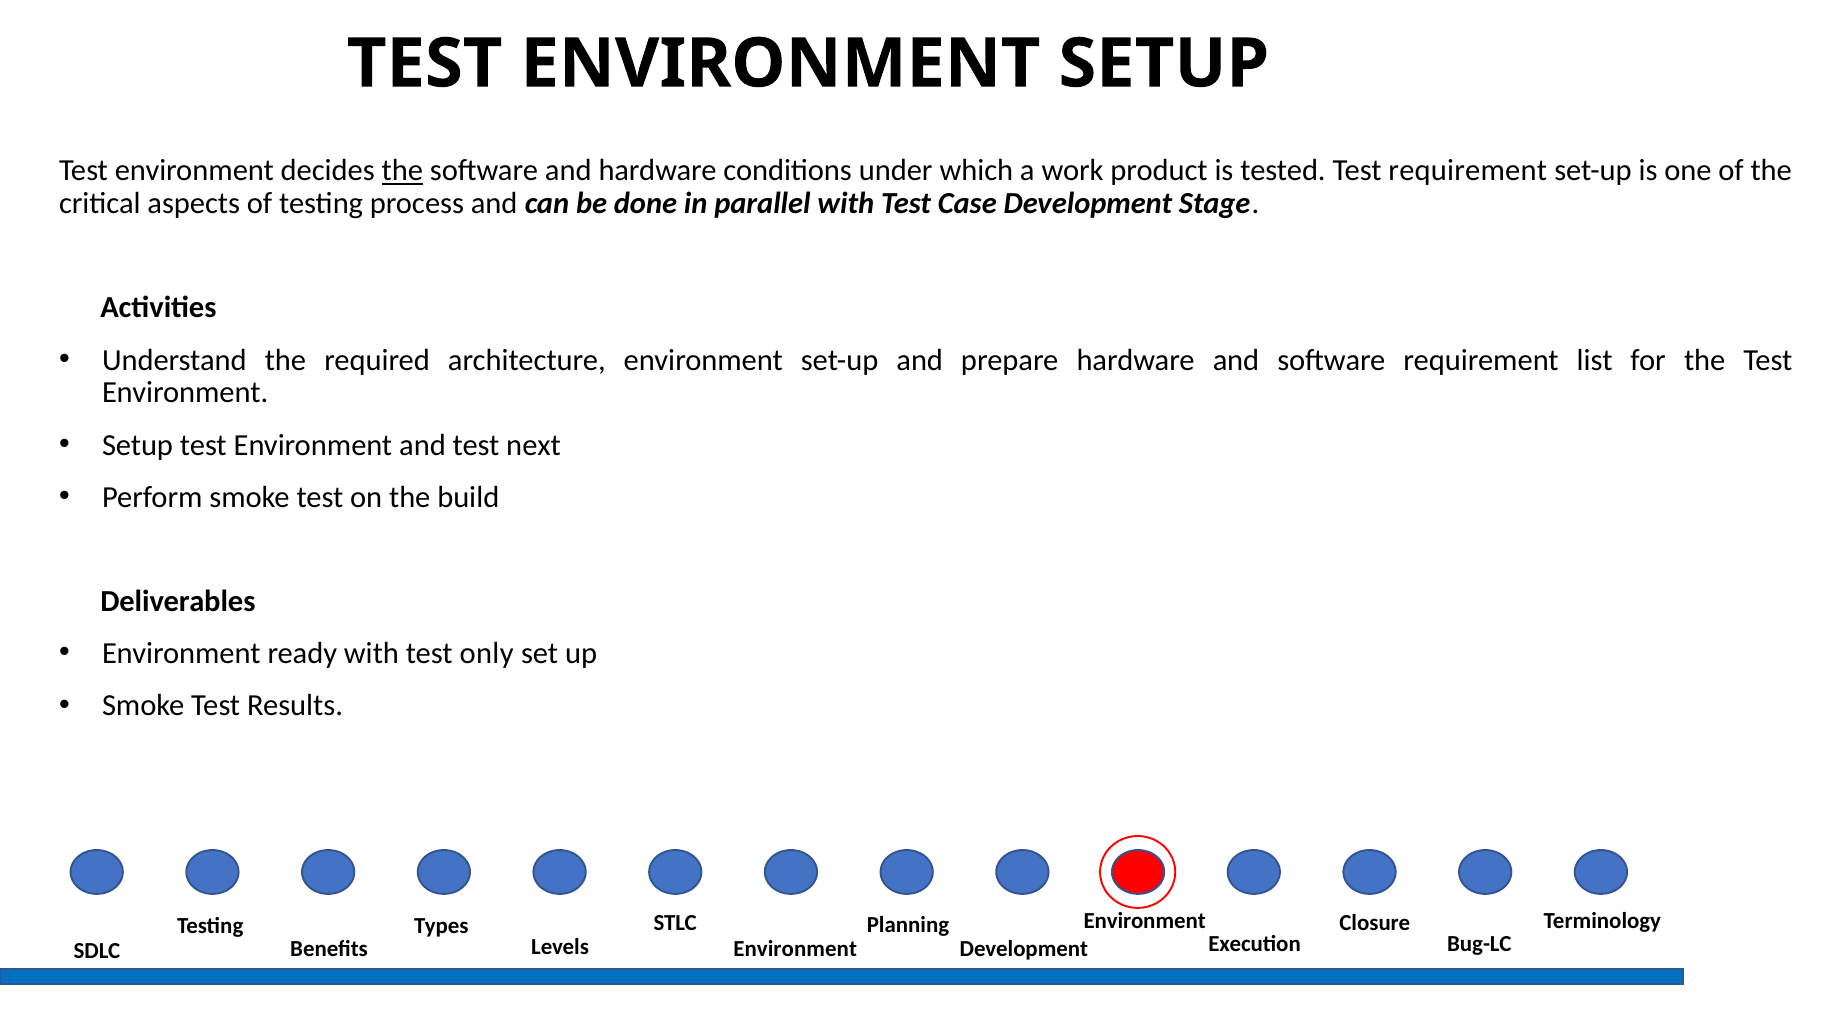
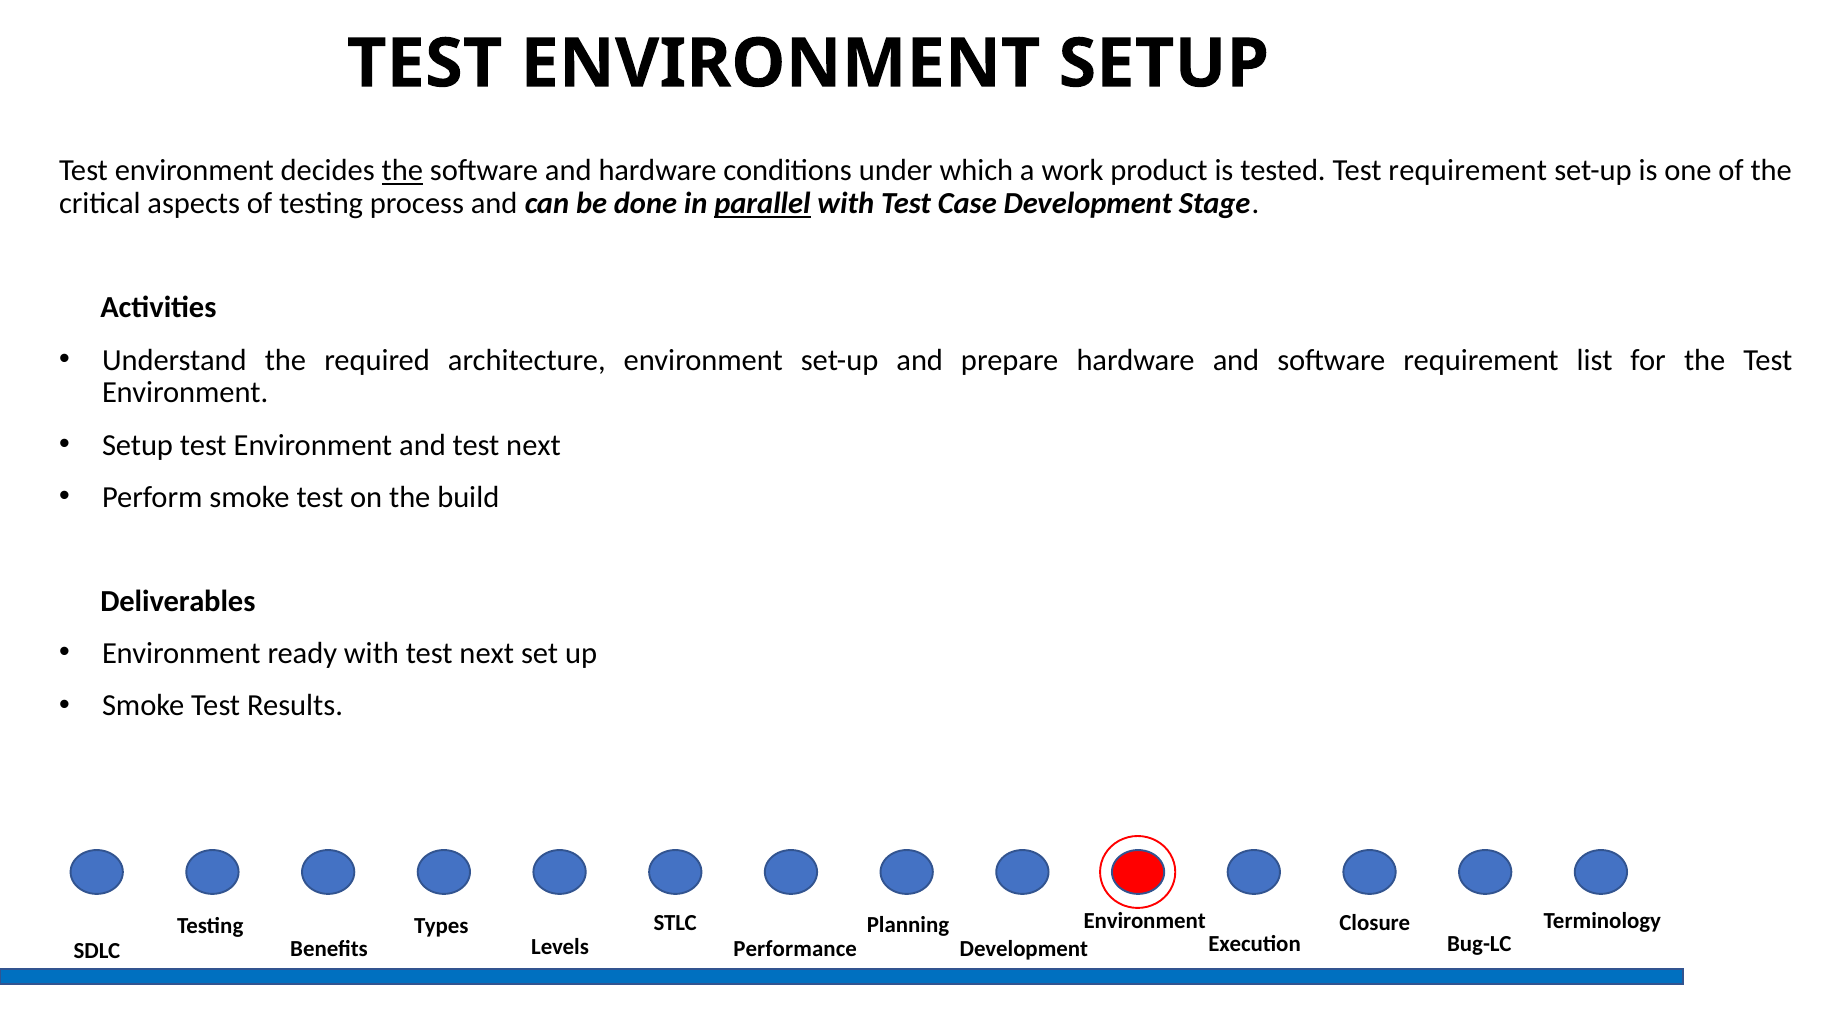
parallel underline: none -> present (762, 204)
with test only: only -> next (487, 653)
Environment: Environment -> Performance (795, 949)
